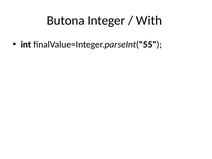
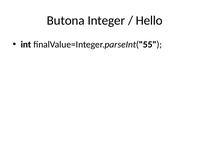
With: With -> Hello (149, 21)
